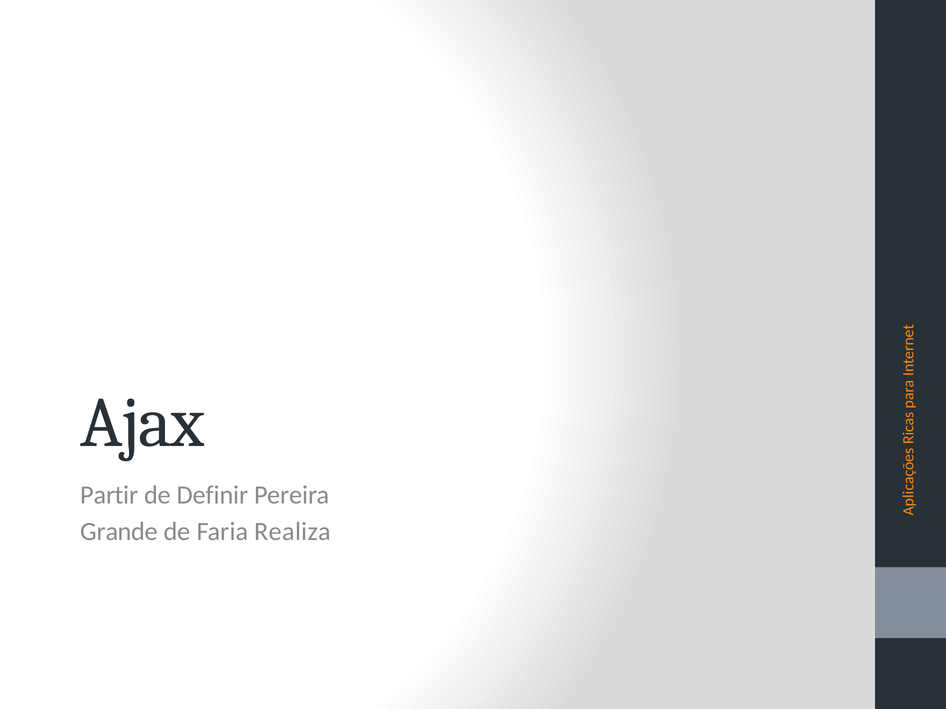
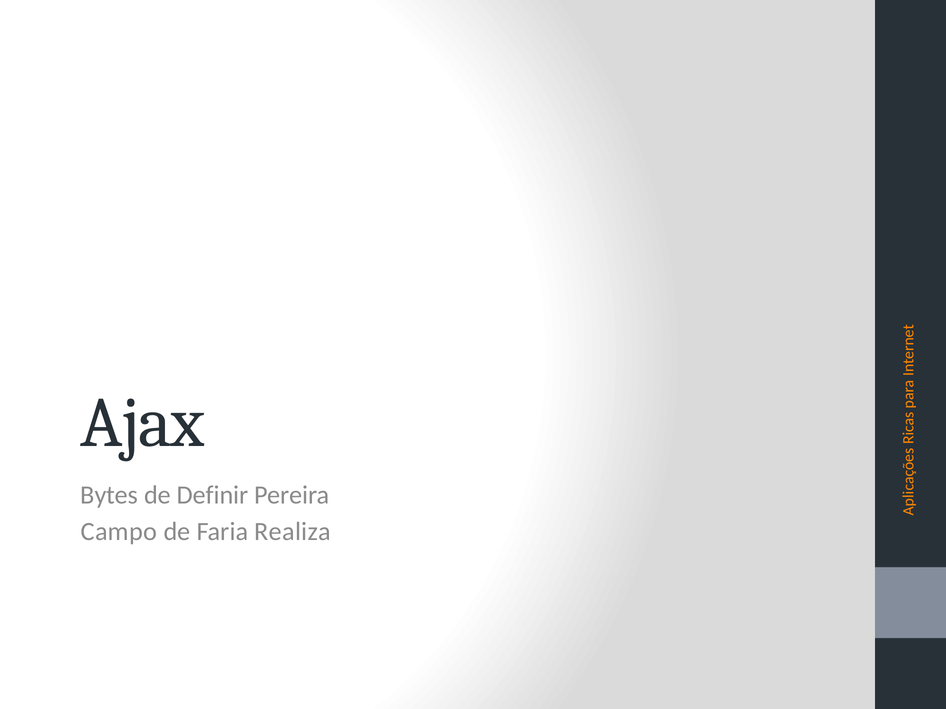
Partir: Partir -> Bytes (109, 495)
Grande: Grande -> Campo (119, 532)
